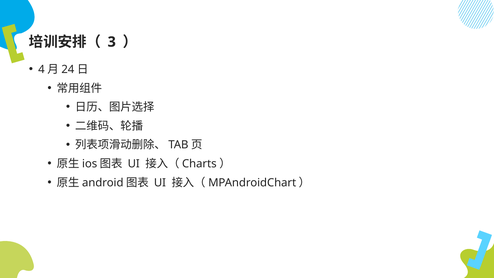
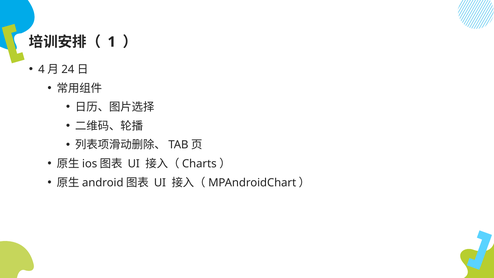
3: 3 -> 1 (112, 42)
